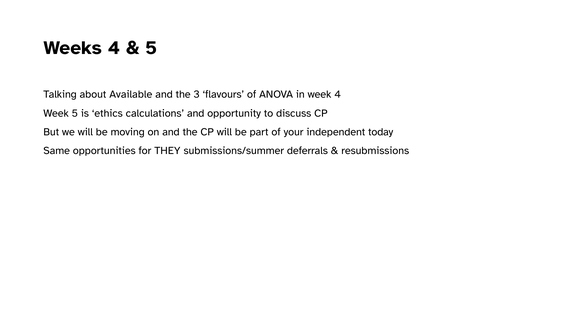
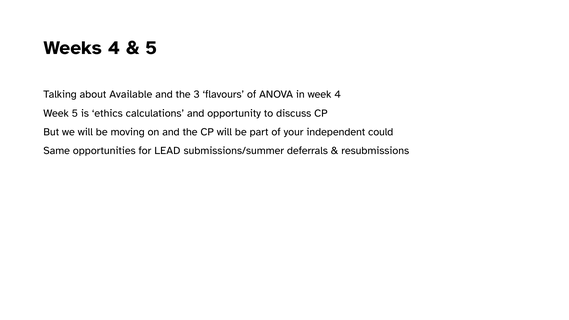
today: today -> could (381, 132)
THEY: THEY -> LEAD (167, 151)
